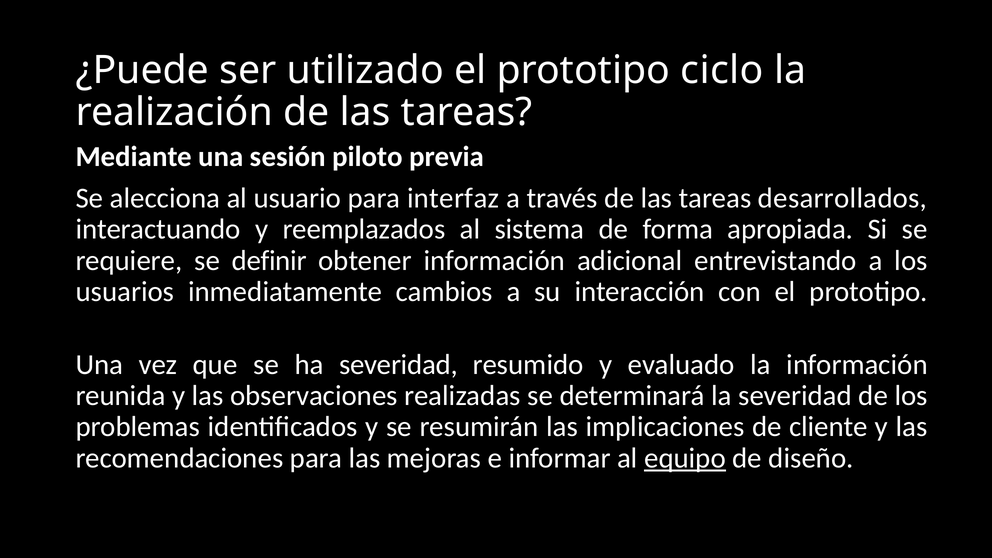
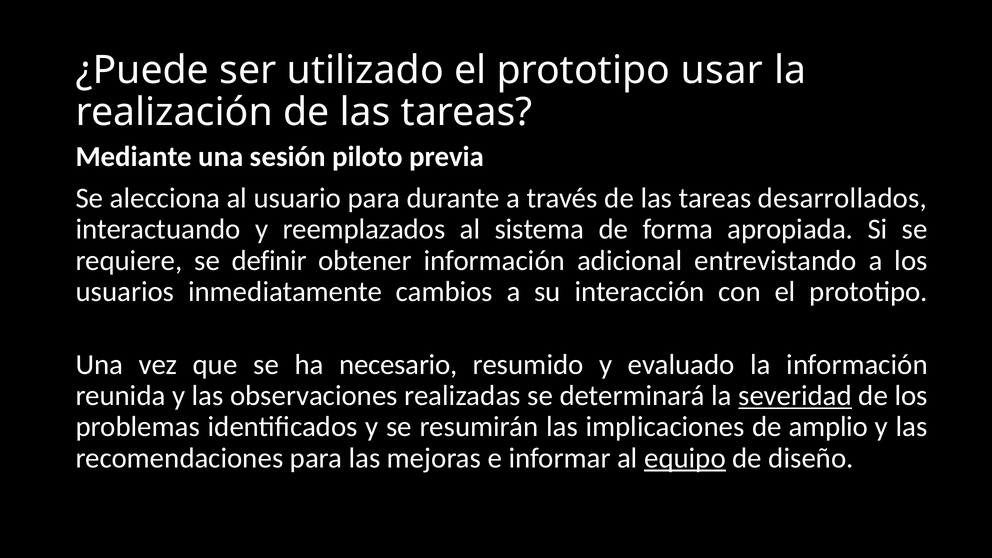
ciclo: ciclo -> usar (722, 70)
interfaz: interfaz -> durante (453, 198)
ha severidad: severidad -> necesario (398, 364)
severidad underline: none -> present (795, 396)
cliente: cliente -> amplio (828, 427)
